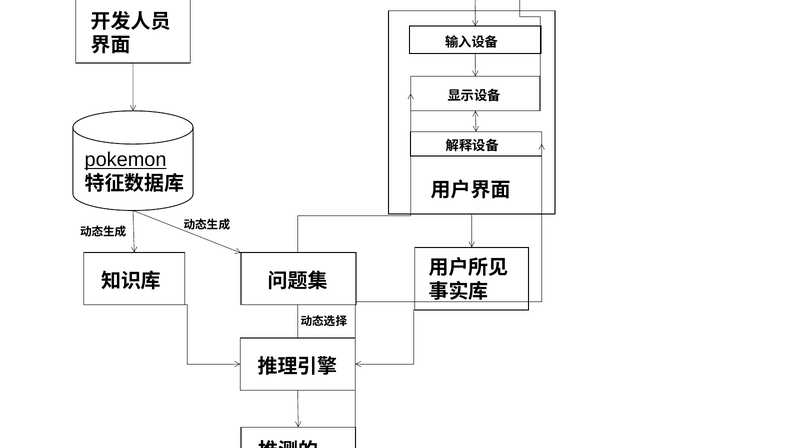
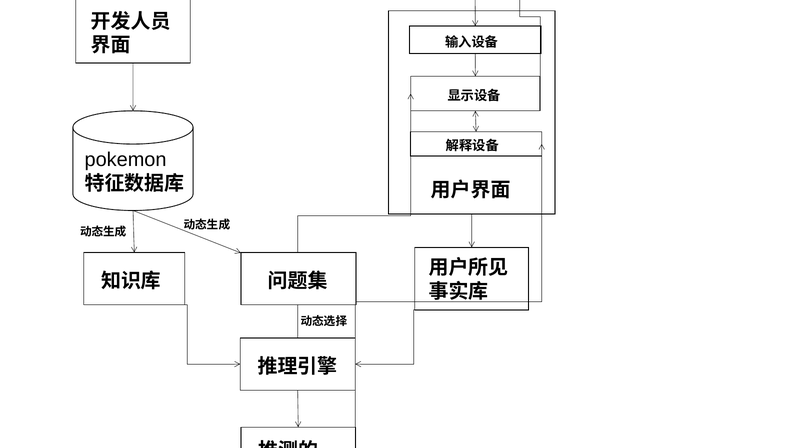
pokemon underline: present -> none (126, 160)
